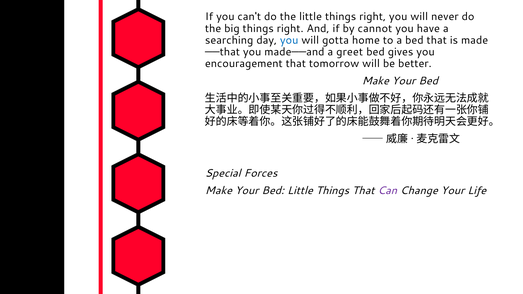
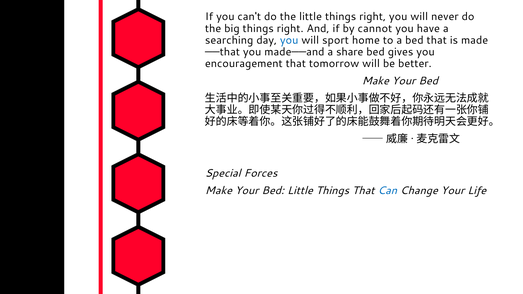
gotta: gotta -> sport (336, 40)
greet: greet -> share (350, 52)
Can colour: purple -> blue (387, 191)
